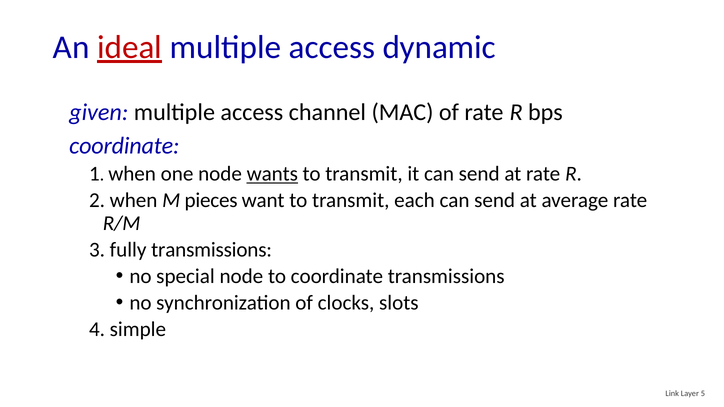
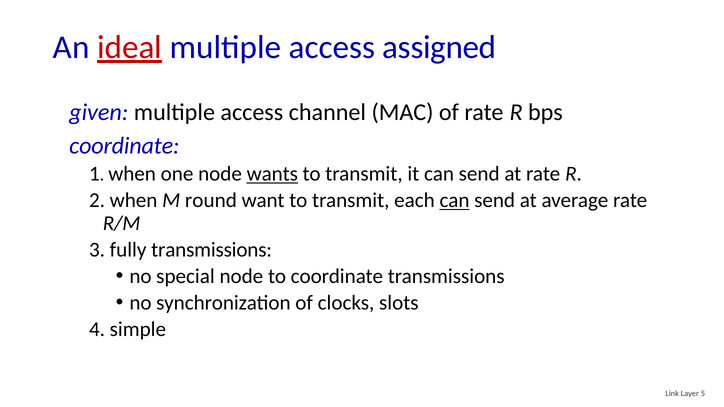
dynamic: dynamic -> assigned (439, 47)
pieces: pieces -> round (211, 201)
can underline: none -> present (455, 201)
